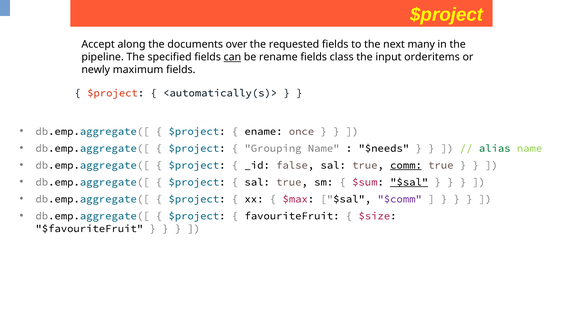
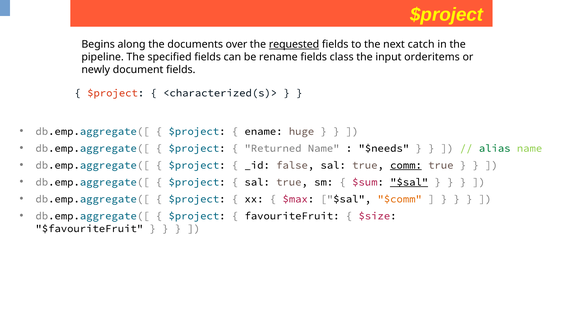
Accept: Accept -> Begins (98, 44)
requested underline: none -> present (294, 44)
many: many -> catch (421, 44)
can underline: present -> none (232, 57)
maximum: maximum -> document (138, 70)
<automatically(s)>: <automatically(s)> -> <characterized(s)> (220, 93)
once: once -> huge (301, 131)
Grouping: Grouping -> Returned (273, 148)
$comm colour: purple -> orange (400, 199)
